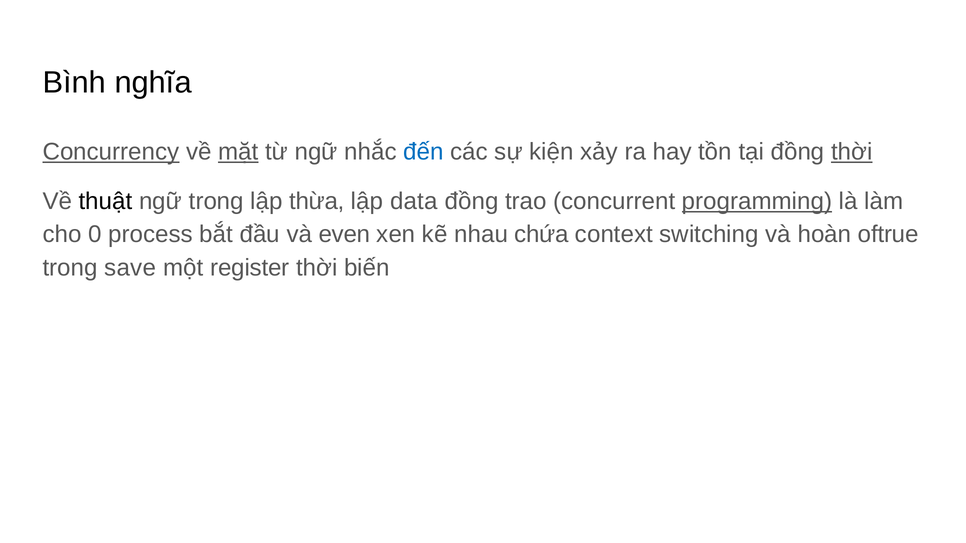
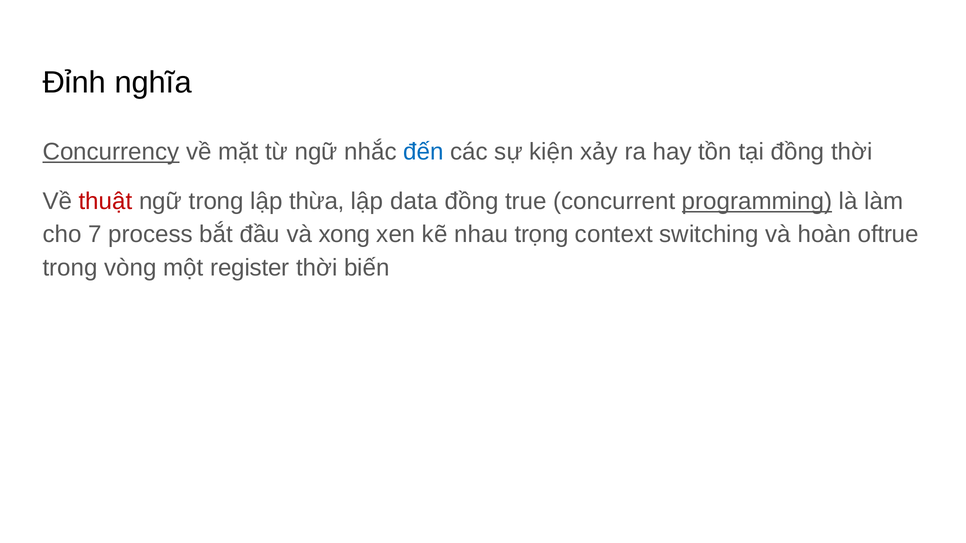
Bình: Bình -> Đỉnh (74, 83)
mặt underline: present -> none (238, 152)
thời underline: present -> none (852, 152)
thuật colour: black -> red (106, 201)
trao: trao -> true (526, 201)
0: 0 -> 7 (95, 235)
even: even -> xong (344, 235)
chứa: chứa -> trọng (542, 235)
save: save -> vòng (130, 268)
